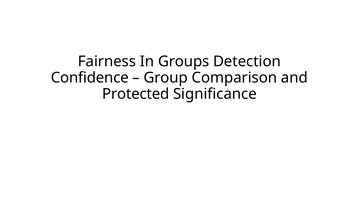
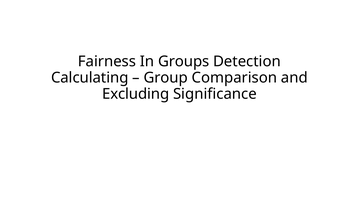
Confidence: Confidence -> Calculating (90, 78)
Protected: Protected -> Excluding (136, 94)
